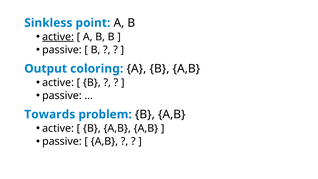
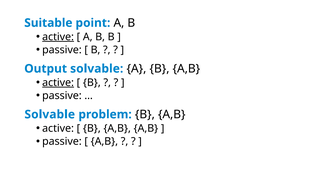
Sinkless: Sinkless -> Suitable (48, 23)
Output coloring: coloring -> solvable (97, 69)
active underline: none -> present (58, 82)
Towards: Towards -> Solvable (50, 114)
